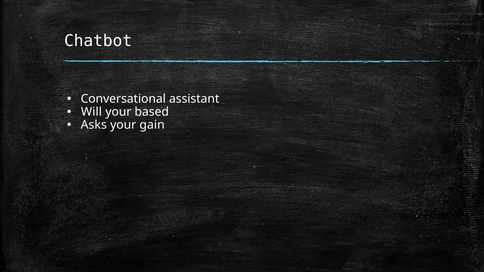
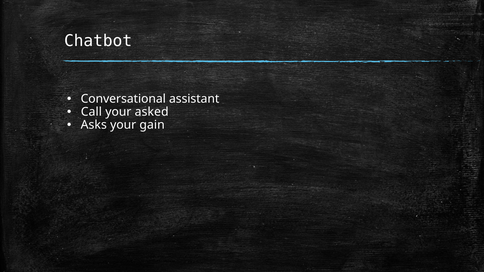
Will: Will -> Call (91, 112)
based: based -> asked (152, 112)
